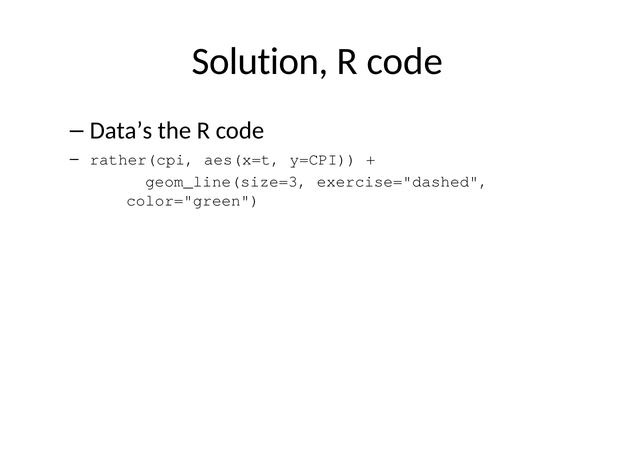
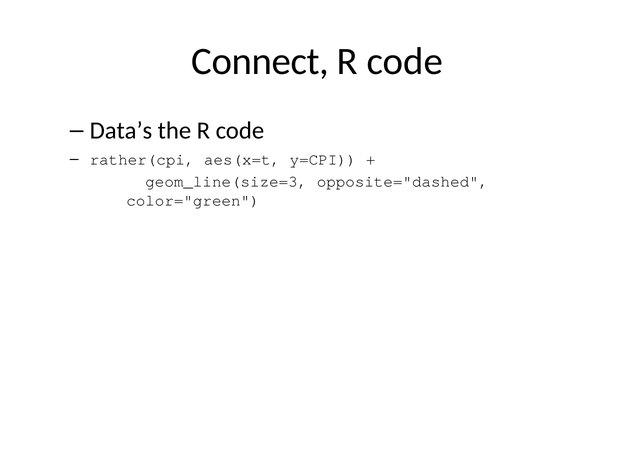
Solution: Solution -> Connect (260, 61)
exercise="dashed: exercise="dashed -> opposite="dashed (403, 182)
